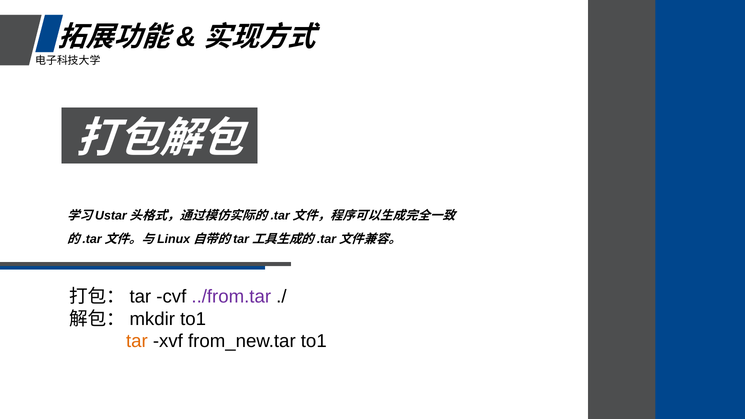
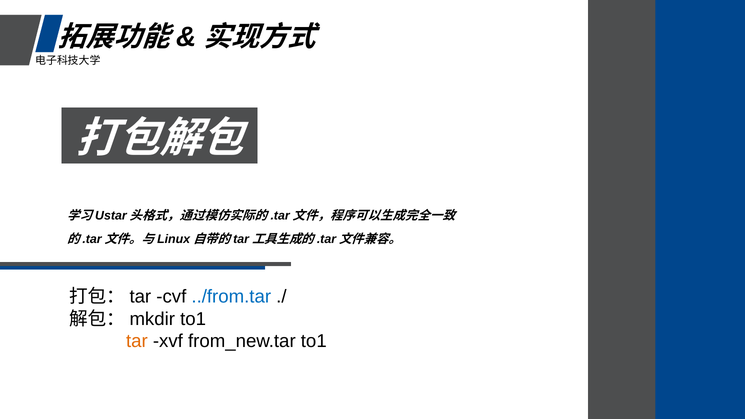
../from.tar colour: purple -> blue (231, 297)
